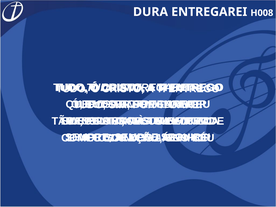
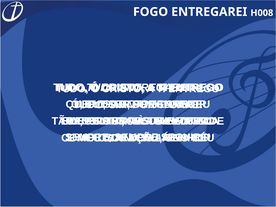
DURA: DURA -> FOGO (151, 12)
